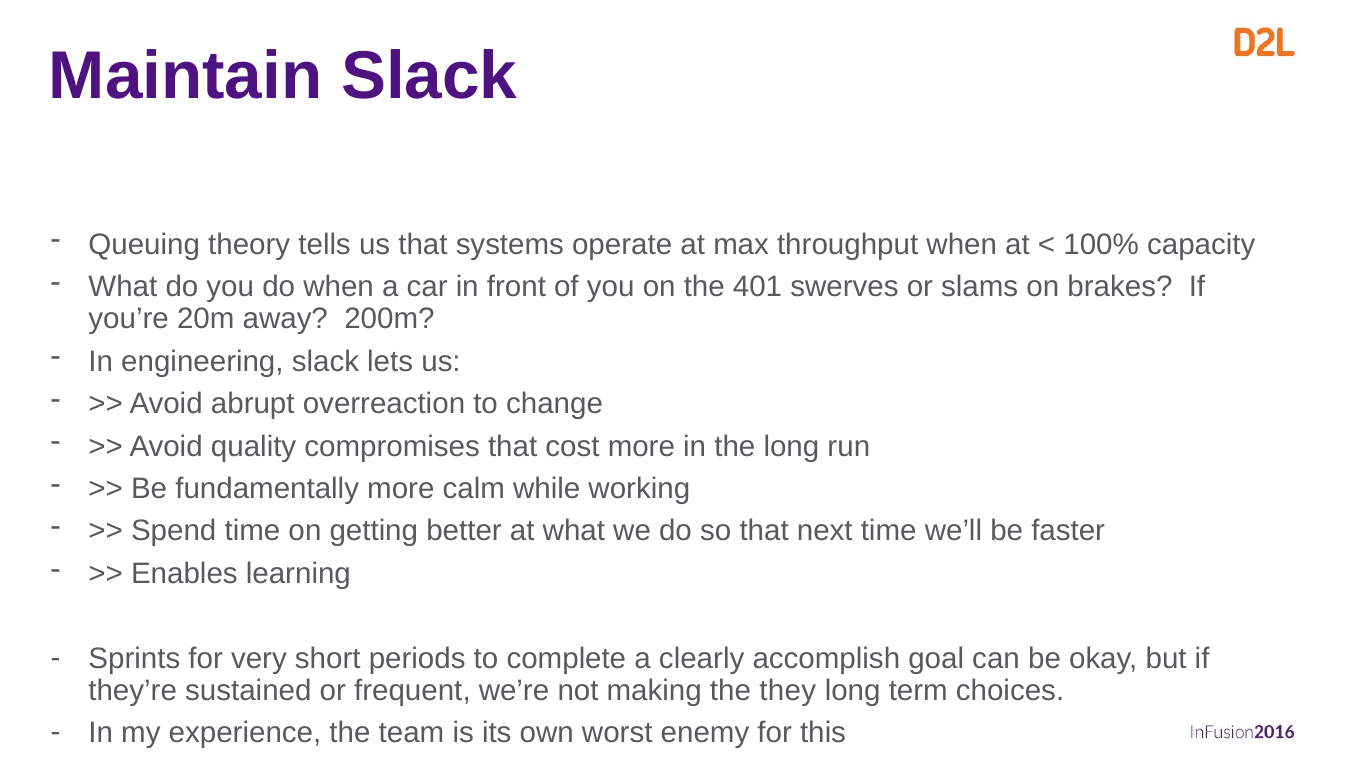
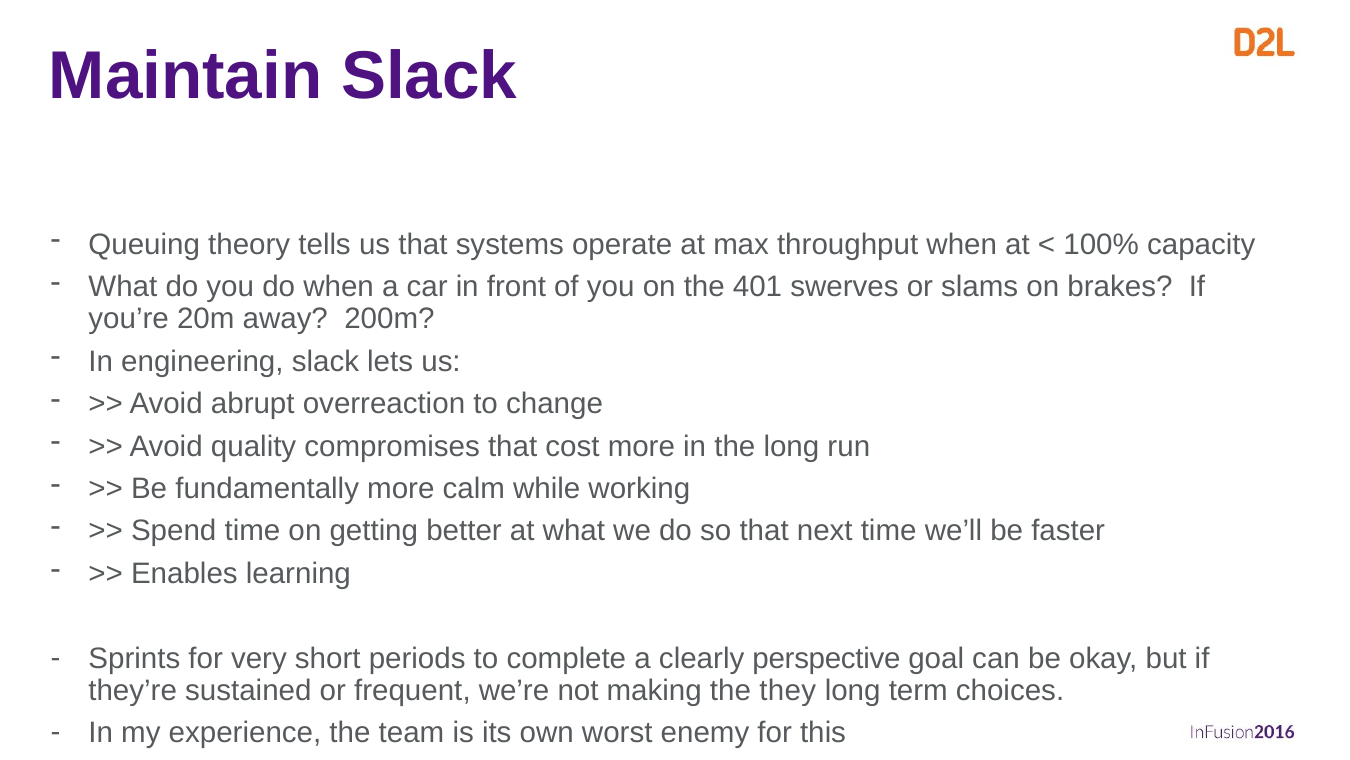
accomplish: accomplish -> perspective (826, 658)
